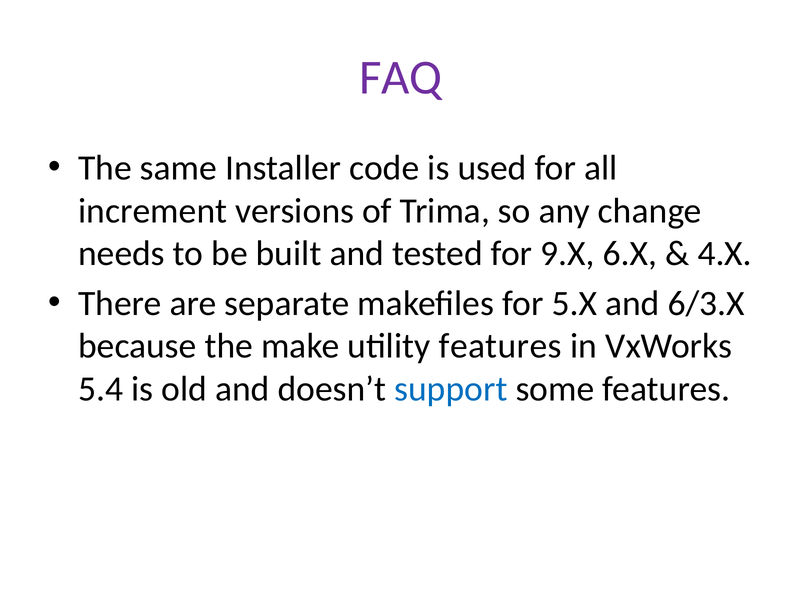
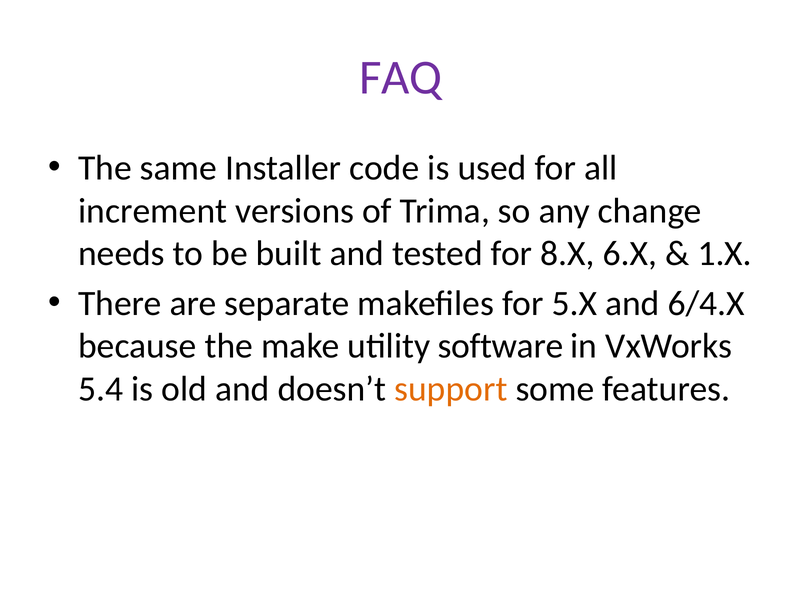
9.X: 9.X -> 8.X (567, 253)
4.X: 4.X -> 1.X (725, 253)
6/3.X: 6/3.X -> 6/4.X (706, 303)
utility features: features -> software (501, 346)
support colour: blue -> orange (451, 389)
